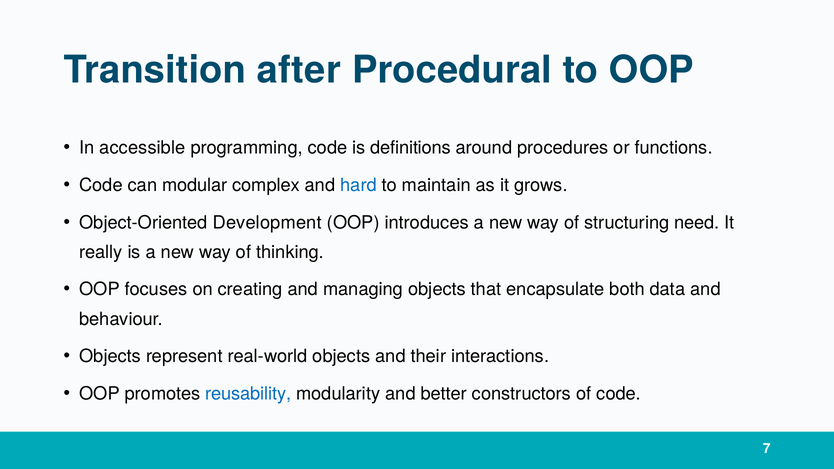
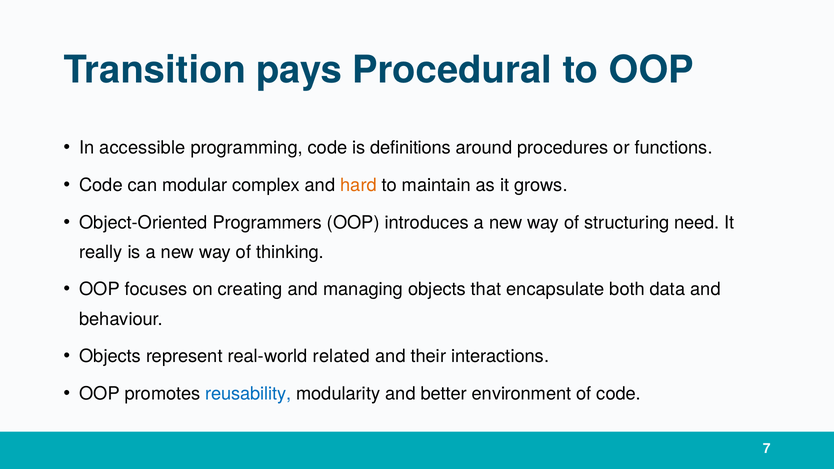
after: after -> pays (299, 70)
hard colour: blue -> orange (359, 185)
Development: Development -> Programmers (267, 223)
real-world objects: objects -> related (341, 356)
constructors: constructors -> environment (522, 394)
